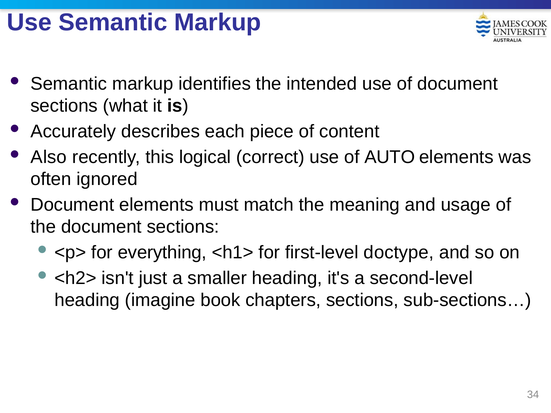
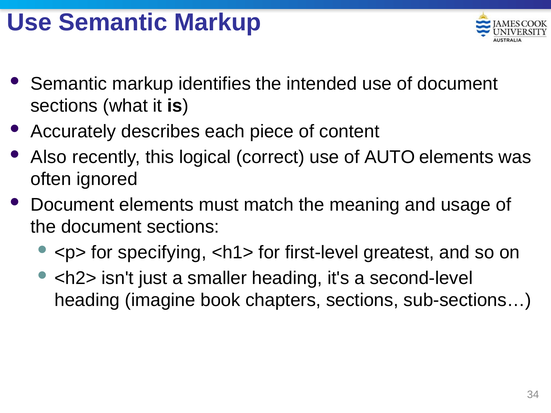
everything: everything -> specifying (162, 253)
doctype: doctype -> greatest (399, 253)
